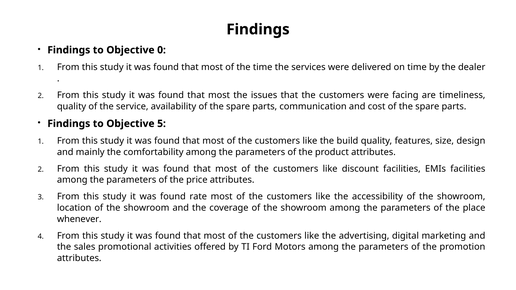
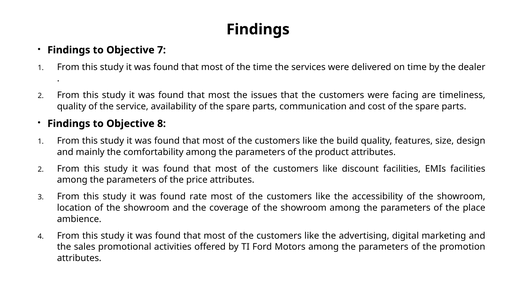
0: 0 -> 7 (162, 50)
5: 5 -> 8 (162, 124)
whenever: whenever -> ambience (79, 219)
